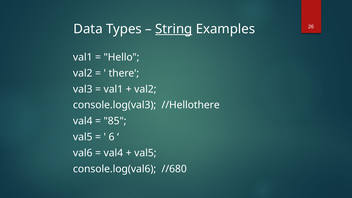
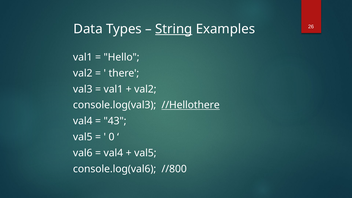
//Hellothere underline: none -> present (191, 105)
85: 85 -> 43 (115, 121)
6: 6 -> 0 (112, 137)
//680: //680 -> //800 (174, 169)
